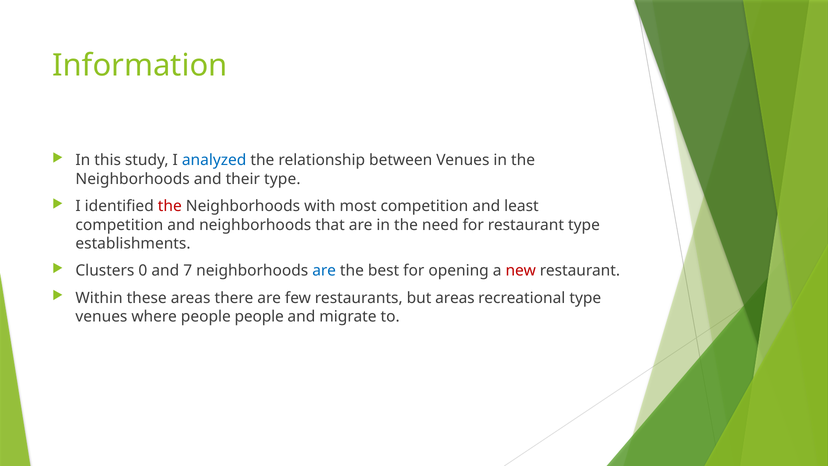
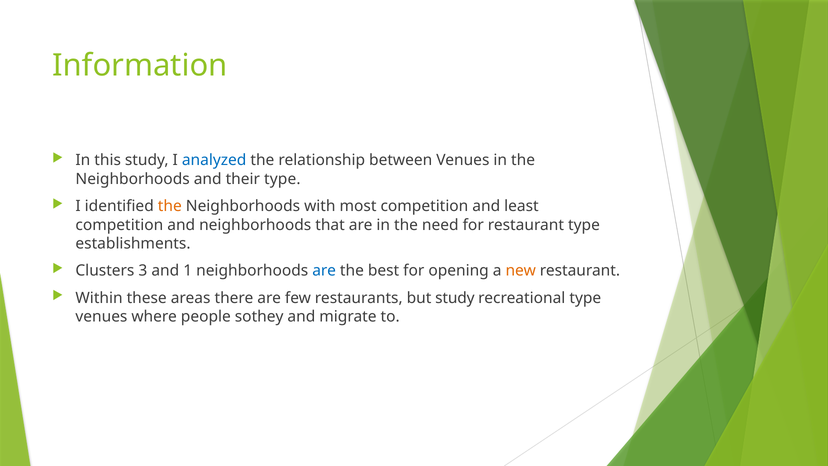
the colour: red -> orange (170, 206)
0: 0 -> 3 (143, 271)
7: 7 -> 1 (188, 271)
new colour: red -> orange (521, 271)
but areas: areas -> study (455, 298)
people people: people -> sothey (259, 317)
